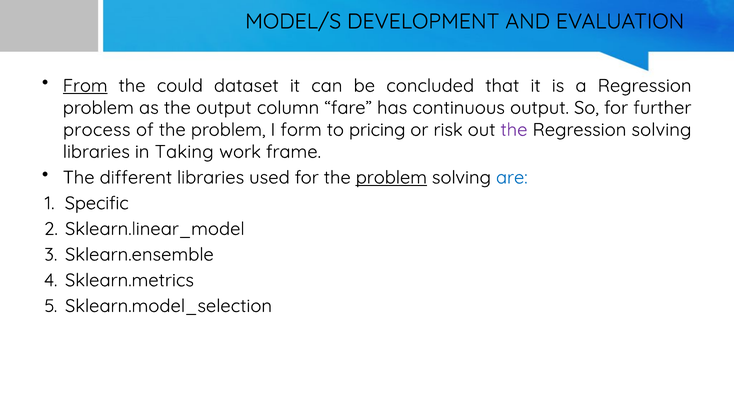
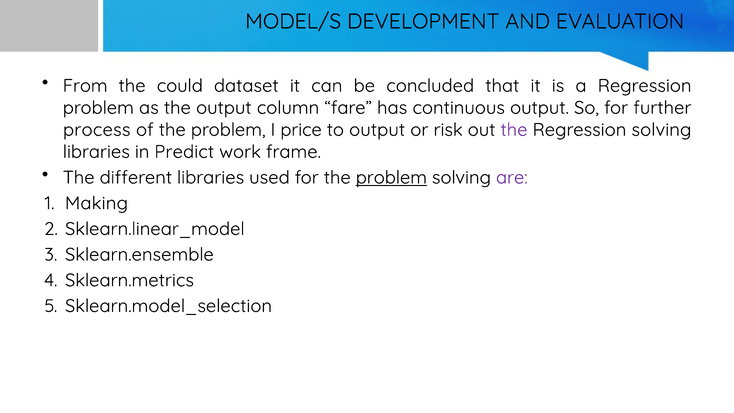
From underline: present -> none (85, 86)
form: form -> price (301, 130)
to pricing: pricing -> output (377, 130)
Taking: Taking -> Predict (184, 152)
are colour: blue -> purple (512, 177)
Specific: Specific -> Making (97, 203)
